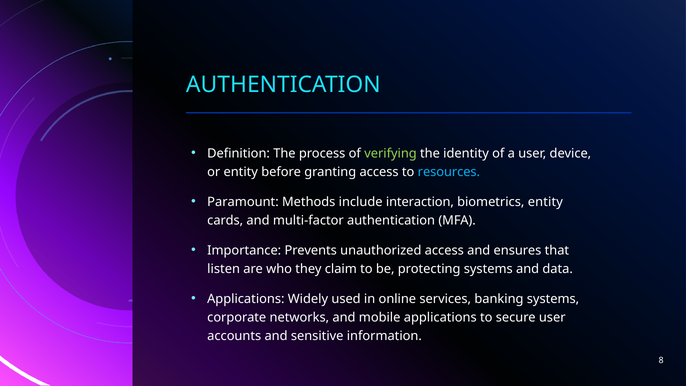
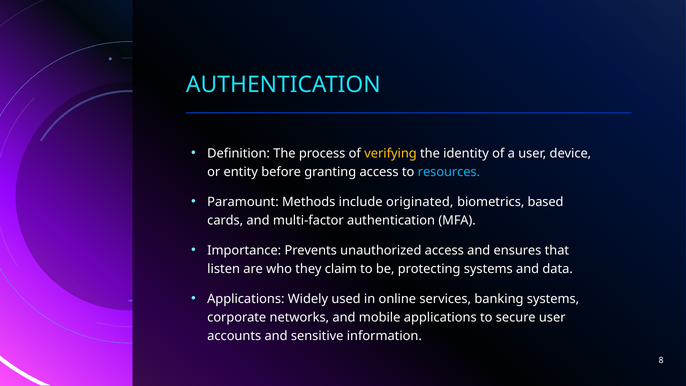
verifying colour: light green -> yellow (391, 153)
interaction: interaction -> originated (420, 202)
biometrics entity: entity -> based (545, 202)
